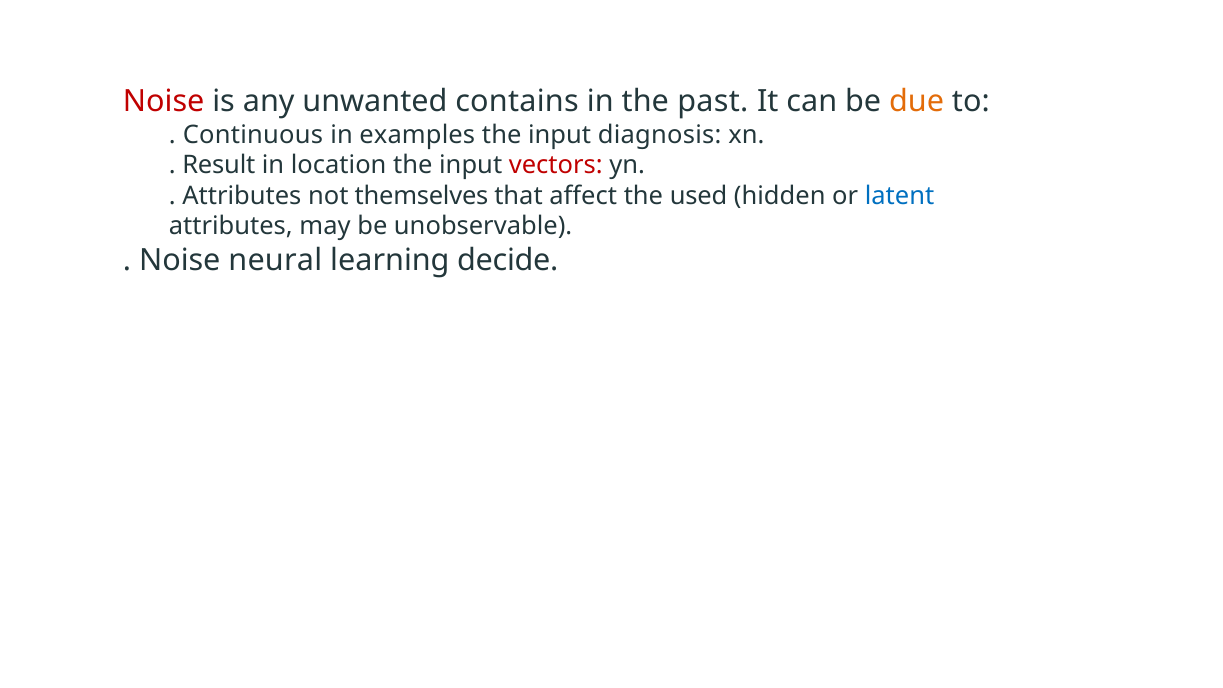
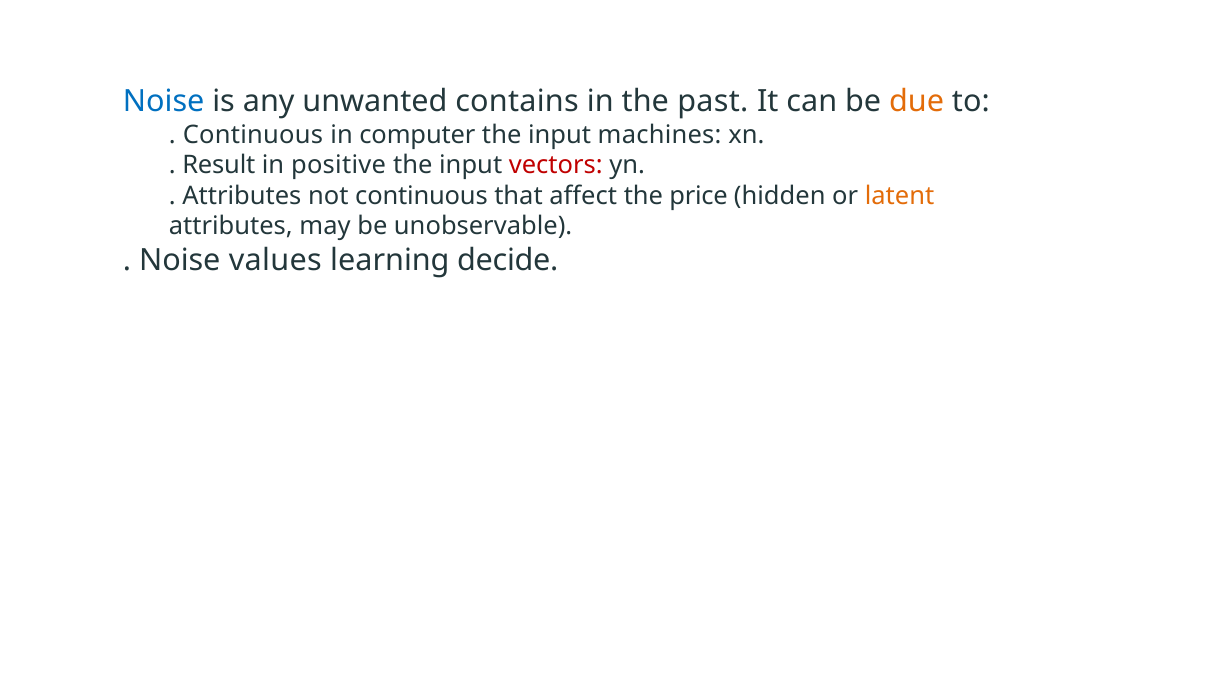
Noise colour: red -> blue (164, 101)
examples: examples -> computer (417, 135)
diagnosis: diagnosis -> machines (660, 135)
location: location -> positive (339, 165)
not themselves: themselves -> continuous (421, 196)
used: used -> price (699, 196)
latent colour: blue -> orange (900, 196)
neural: neural -> values (275, 260)
